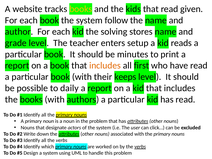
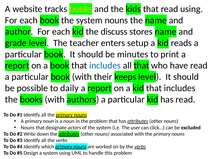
read given: given -> using (192, 9)
system follow: follow -> nouns (116, 20)
solving: solving -> discuss (114, 32)
includes colour: orange -> blue (105, 66)
all first: first -> that (141, 66)
